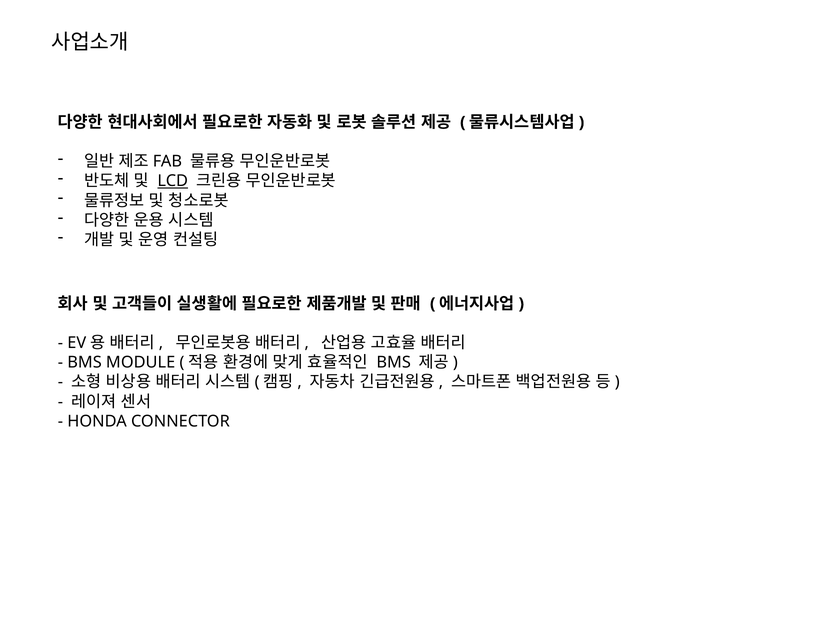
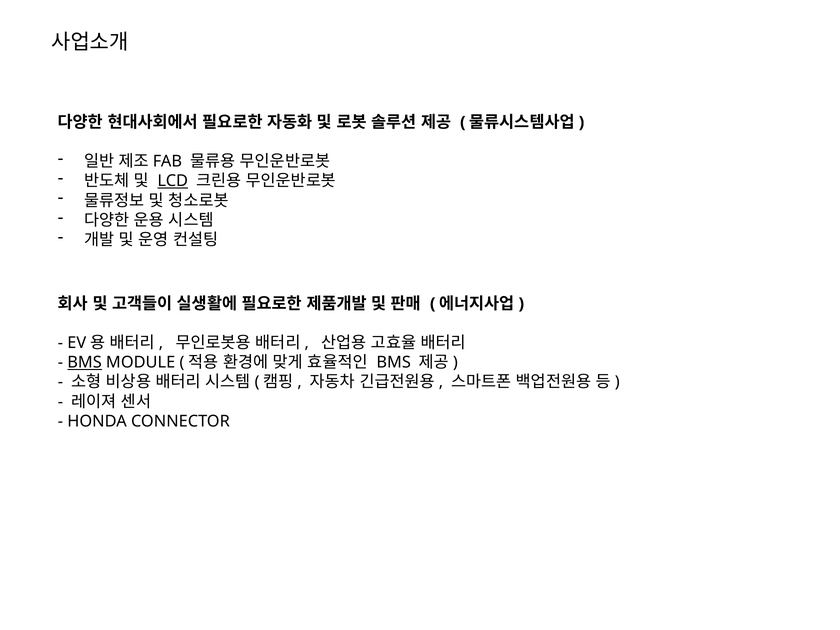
BMS underline: none -> present (85, 362)
